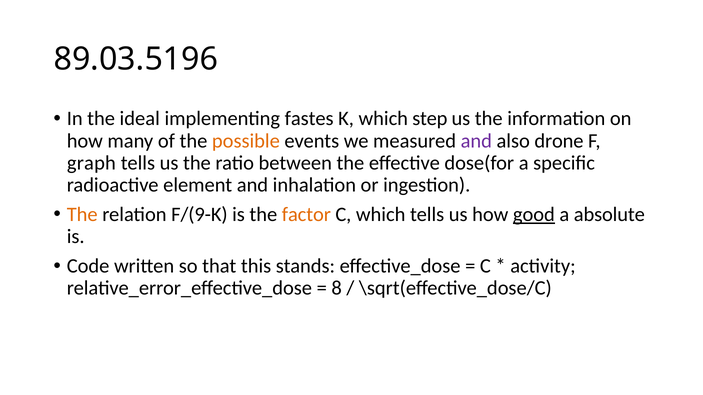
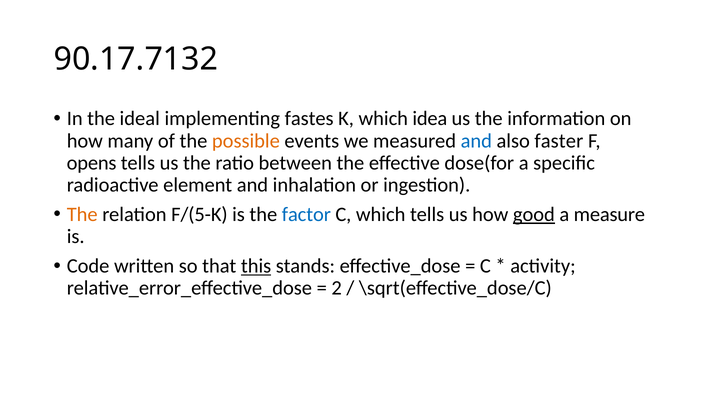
89.03.5196: 89.03.5196 -> 90.17.7132 (136, 59)
step: step -> idea (430, 119)
and colour: purple -> blue (476, 141)
drone: drone -> faster (559, 141)
graph: graph -> opens (92, 163)
F/(9-K: F/(9-K -> F/(5-K (199, 215)
factor colour: orange -> blue (306, 215)
absolute: absolute -> measure (609, 215)
this underline: none -> present (256, 266)
8: 8 -> 2 (337, 289)
